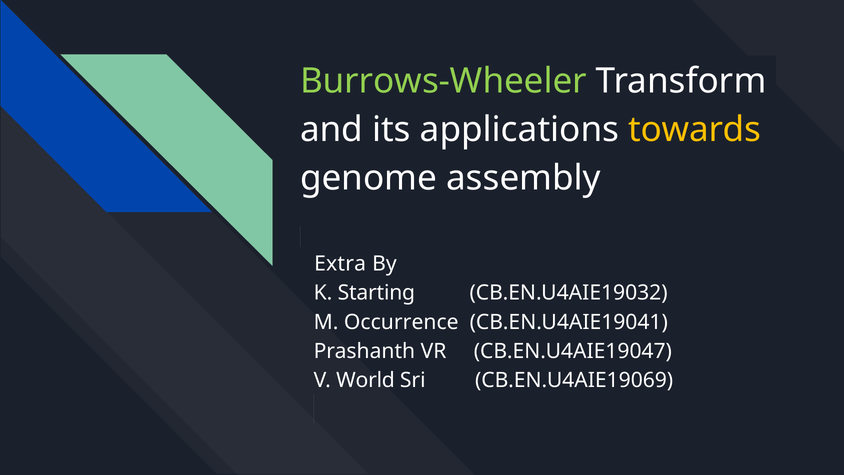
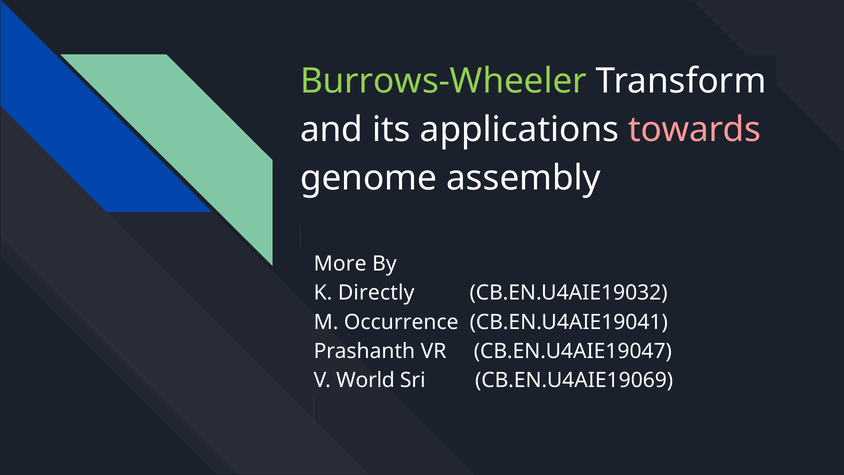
towards colour: yellow -> pink (695, 130)
Extra: Extra -> More (340, 264)
Starting: Starting -> Directly (376, 293)
